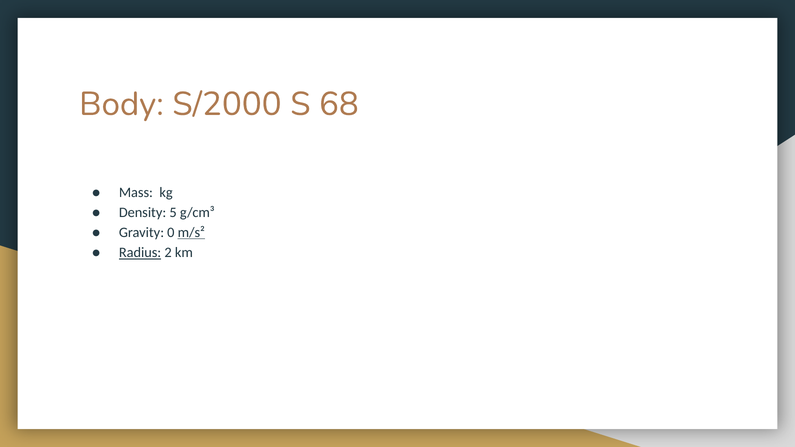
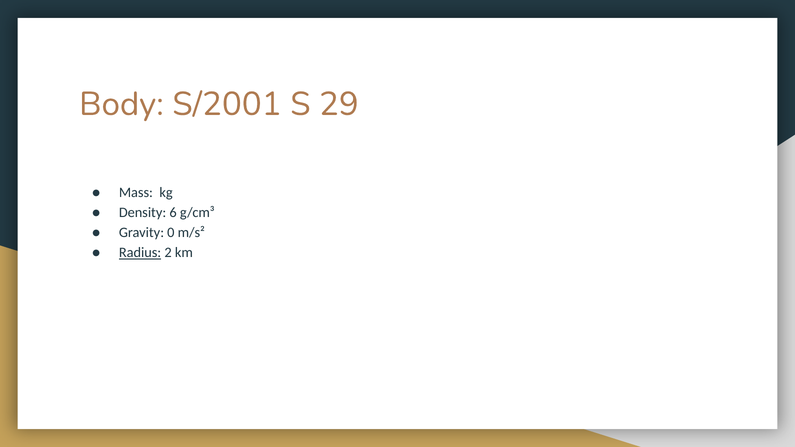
S/2000: S/2000 -> S/2001 (227, 104)
68: 68 -> 29 (339, 104)
5: 5 -> 6 (173, 213)
m/s² underline: present -> none (191, 233)
